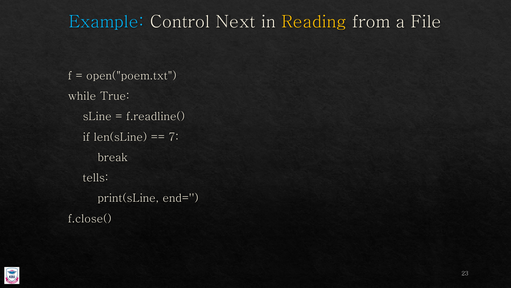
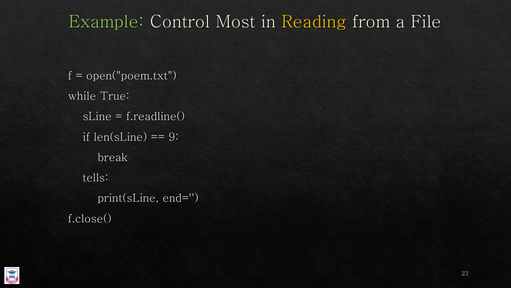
Example colour: light blue -> light green (107, 22)
Next: Next -> Most (236, 22)
7: 7 -> 9 (174, 137)
